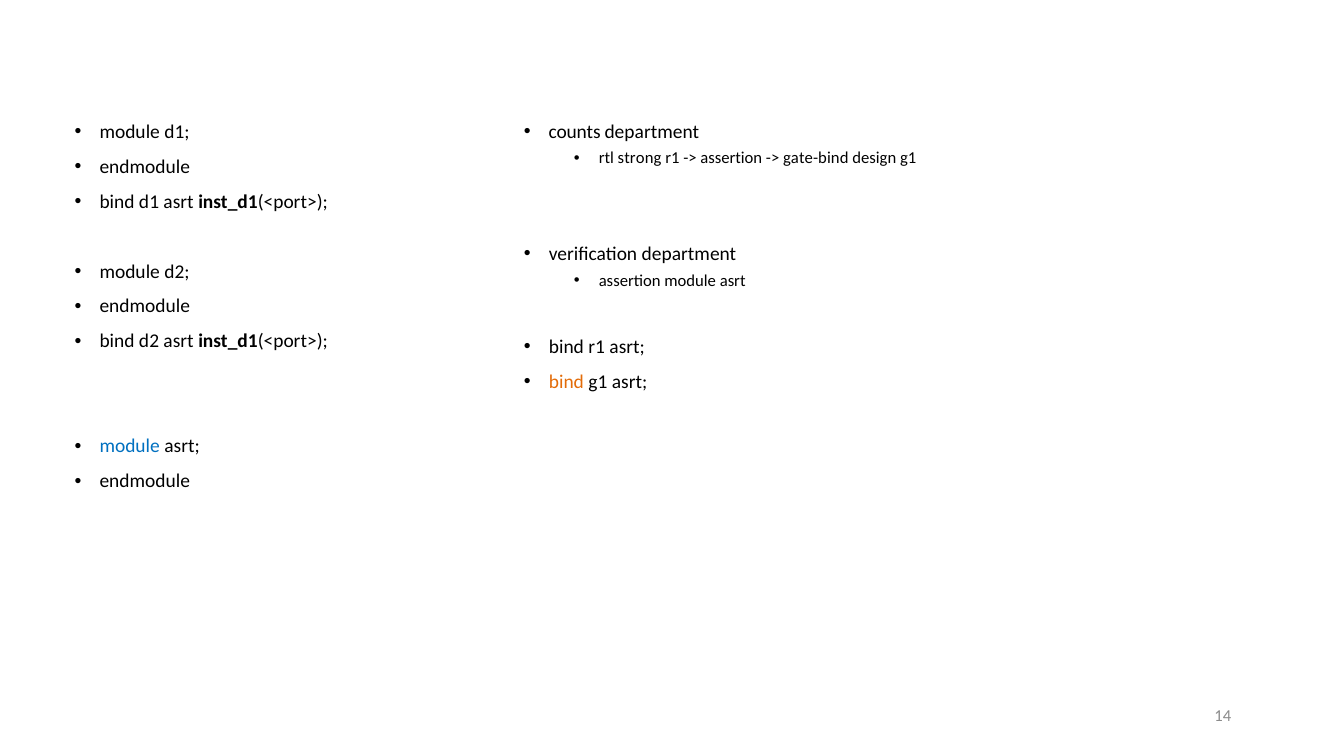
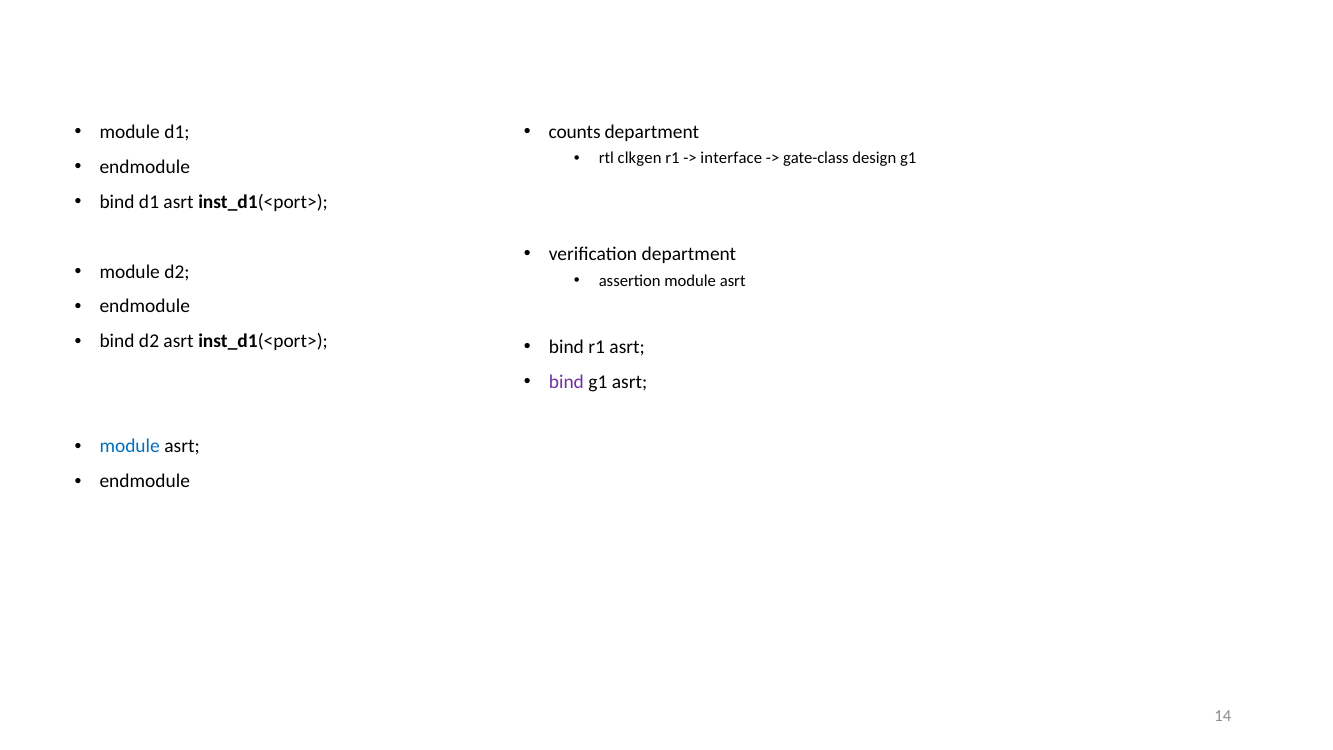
strong: strong -> clkgen (640, 158)
assertion: assertion -> interface (731, 158)
gate-bind: gate-bind -> gate-class (816, 158)
bind colour: orange -> purple (566, 382)
